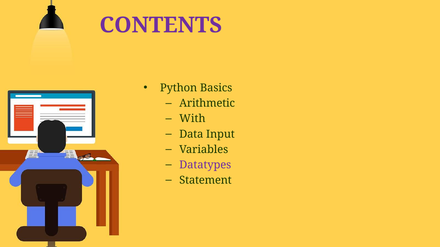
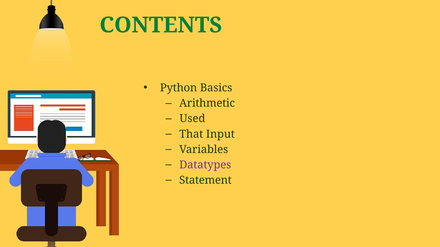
CONTENTS colour: purple -> green (161, 25)
With: With -> Used (192, 119)
Data: Data -> That (191, 134)
